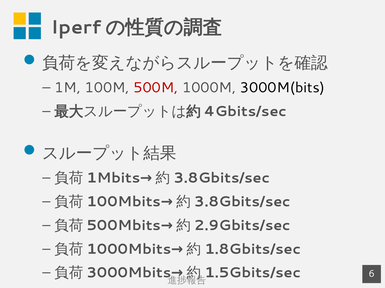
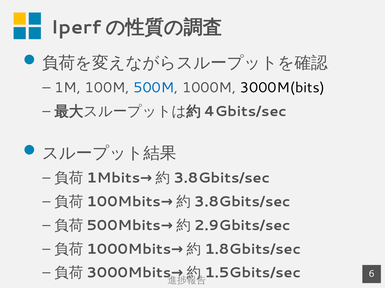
500M colour: red -> blue (156, 88)
